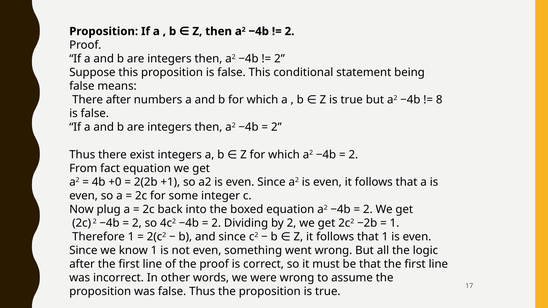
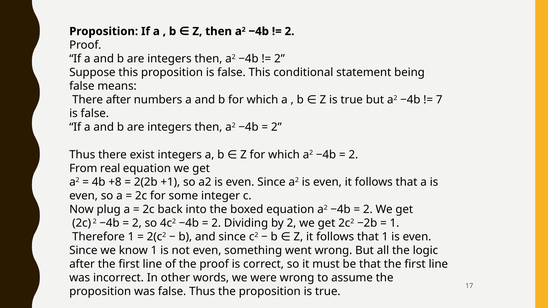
8: 8 -> 7 (439, 100)
fact: fact -> real (110, 168)
+0: +0 -> +8 (115, 182)
